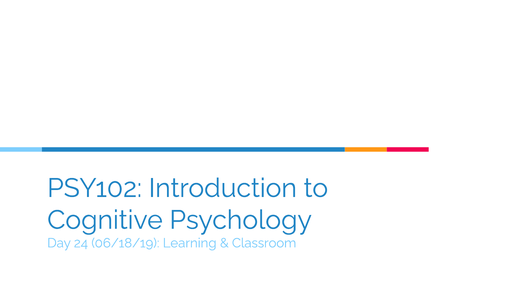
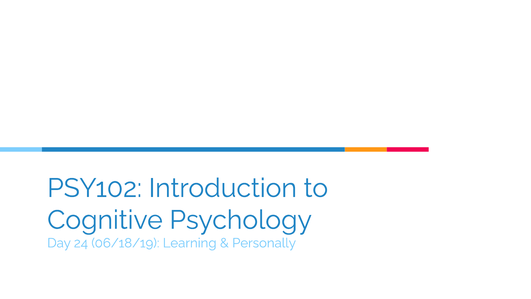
Classroom: Classroom -> Personally (264, 243)
